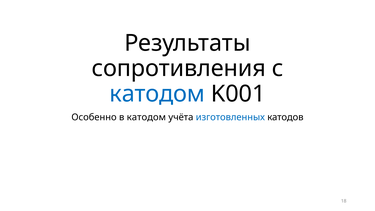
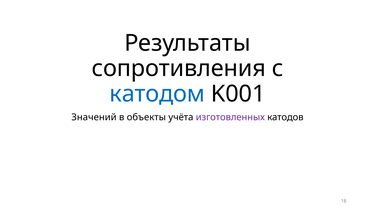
Особенно: Особенно -> Значений (94, 117)
в катодом: катодом -> объекты (146, 117)
изготовленных colour: blue -> purple (230, 117)
